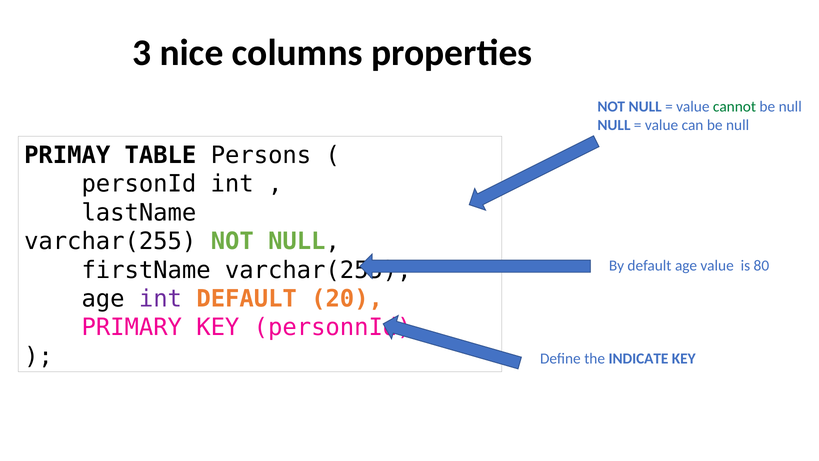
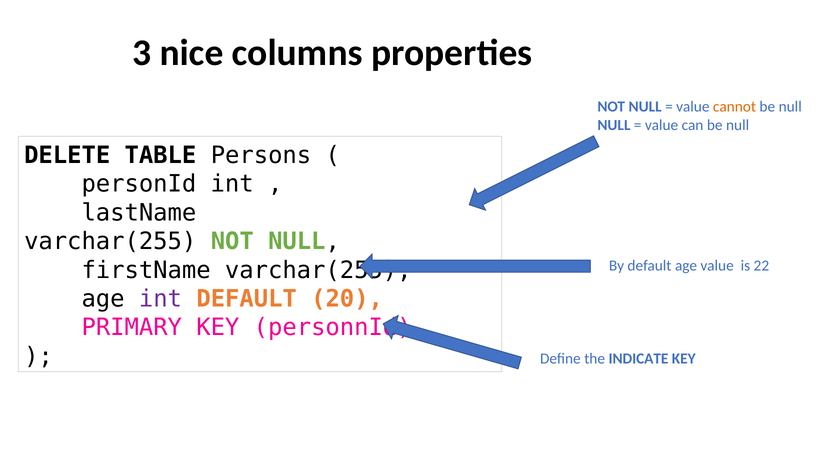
cannot colour: green -> orange (734, 107)
PRIMAY: PRIMAY -> DELETE (67, 155)
80: 80 -> 22 (761, 266)
